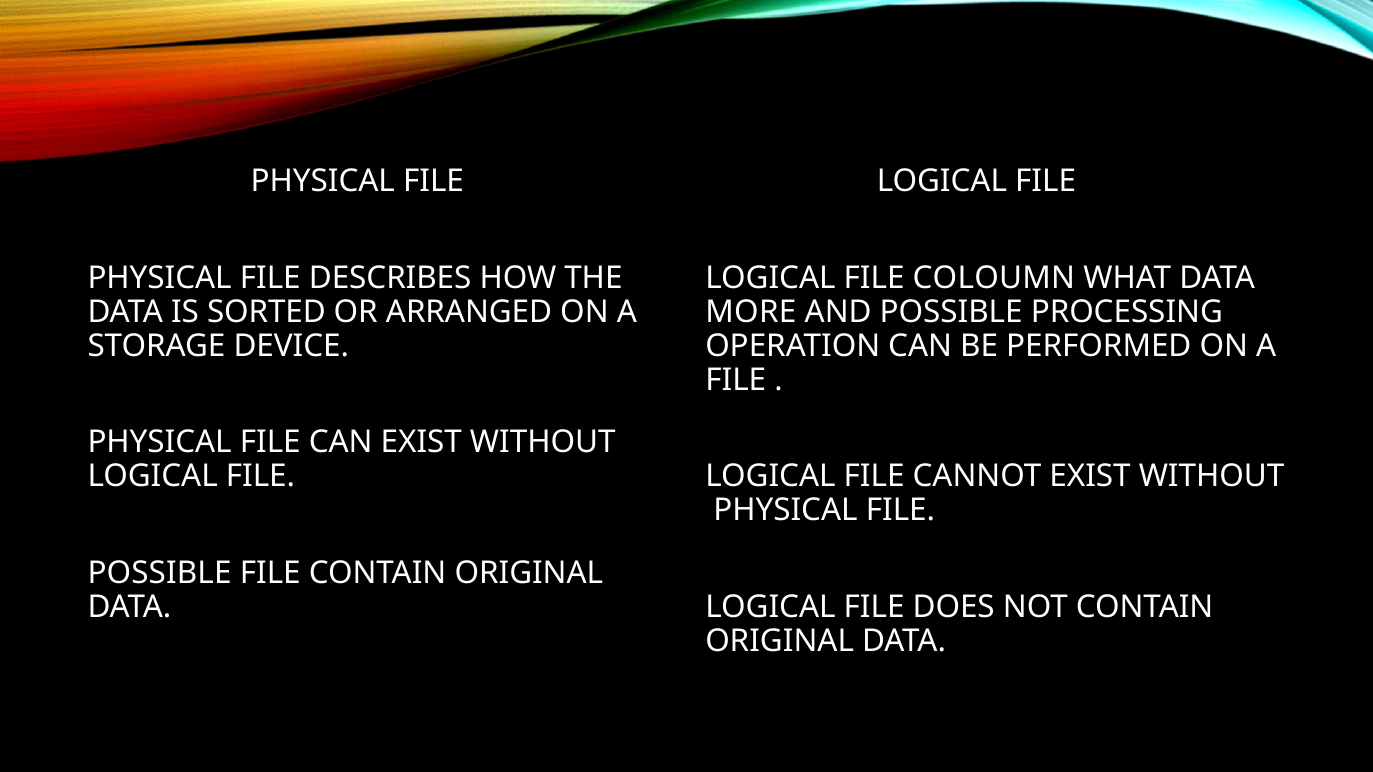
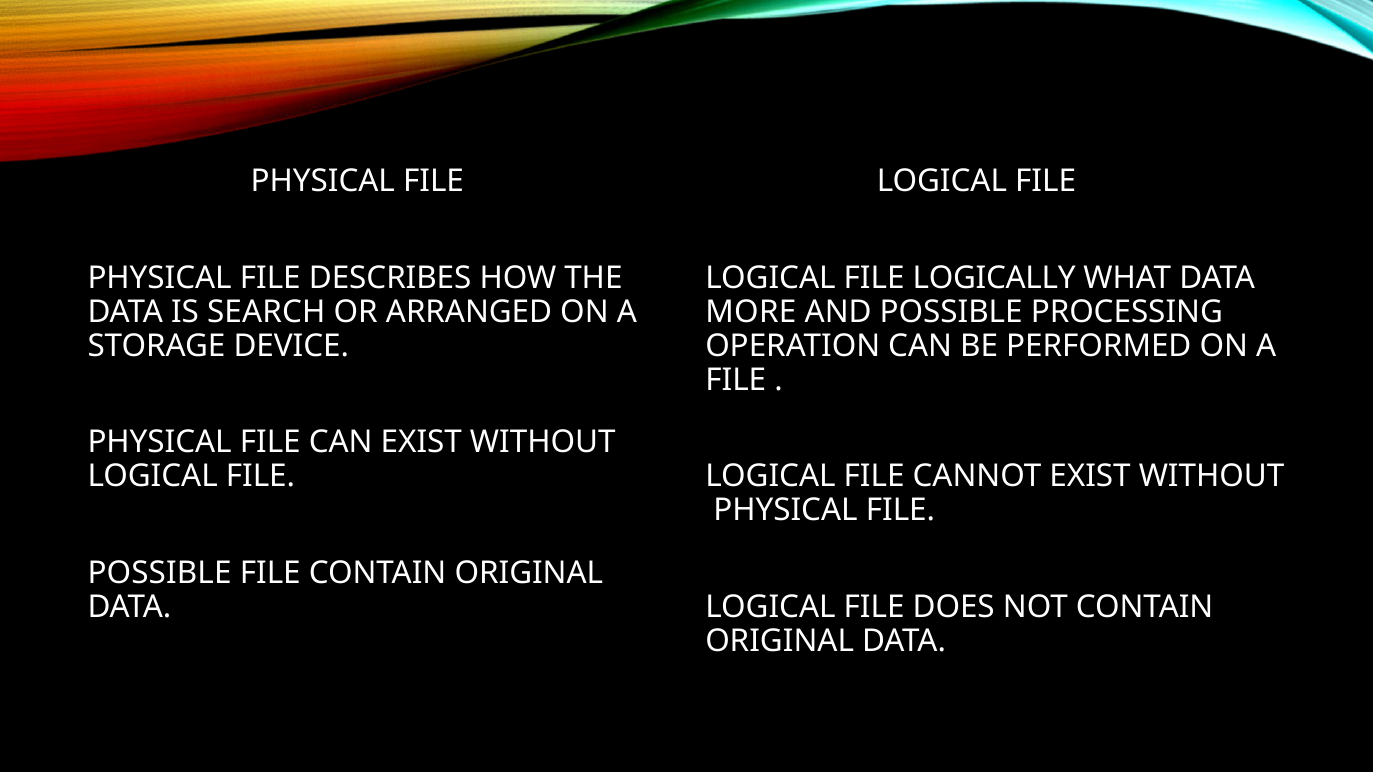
COLOUMN: COLOUMN -> LOGICALLY (994, 278)
SORTED: SORTED -> SEARCH (266, 312)
